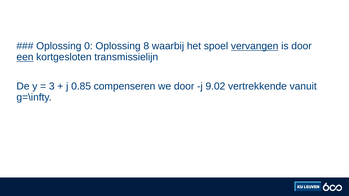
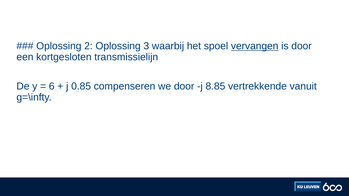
0: 0 -> 2 (88, 46)
8: 8 -> 3 (146, 46)
een underline: present -> none (25, 57)
3: 3 -> 6 (52, 86)
9.02: 9.02 -> 8.85 (215, 86)
